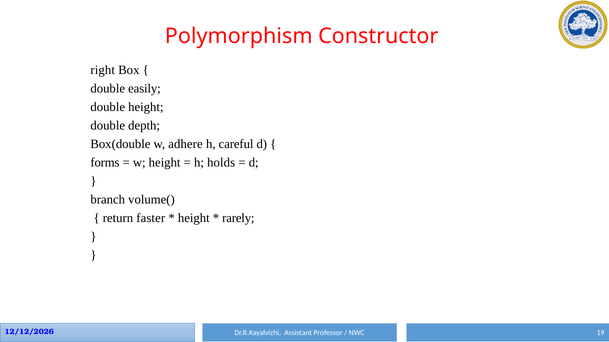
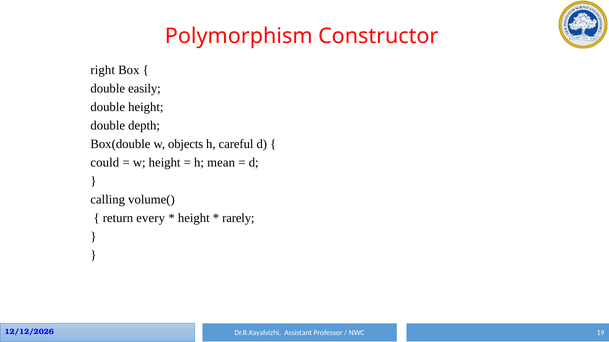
adhere: adhere -> objects (186, 144)
forms: forms -> could (105, 163)
holds: holds -> mean (221, 163)
branch: branch -> calling (108, 200)
faster: faster -> every (151, 219)
